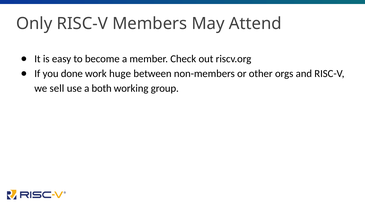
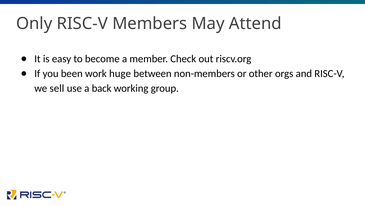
done: done -> been (72, 73)
both: both -> back (102, 88)
